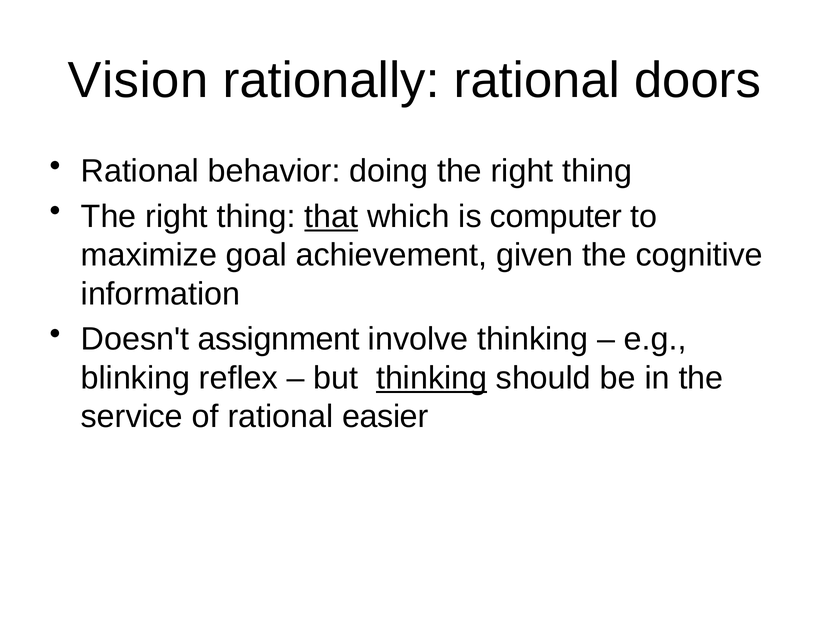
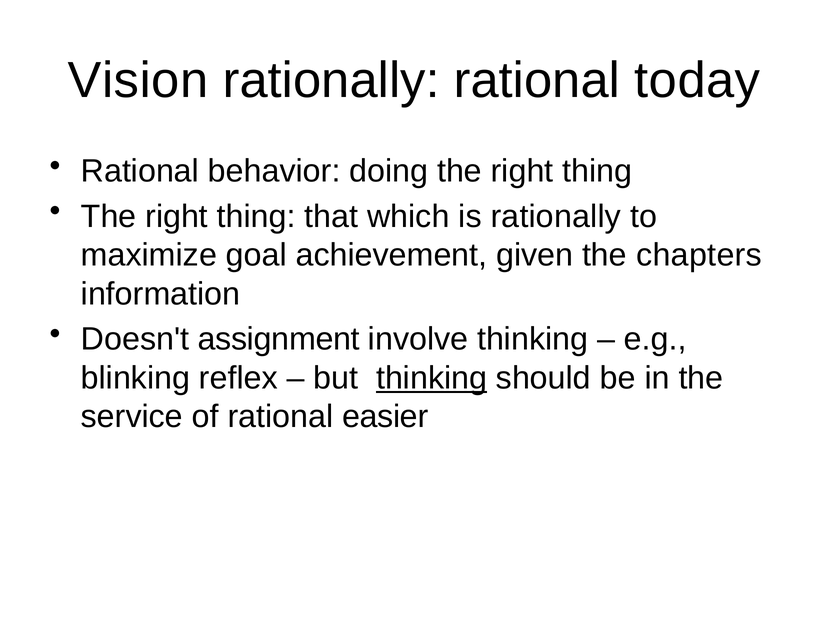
doors: doors -> today (697, 80)
that underline: present -> none (331, 216)
is computer: computer -> rationally (556, 216)
cognitive: cognitive -> chapters (699, 255)
